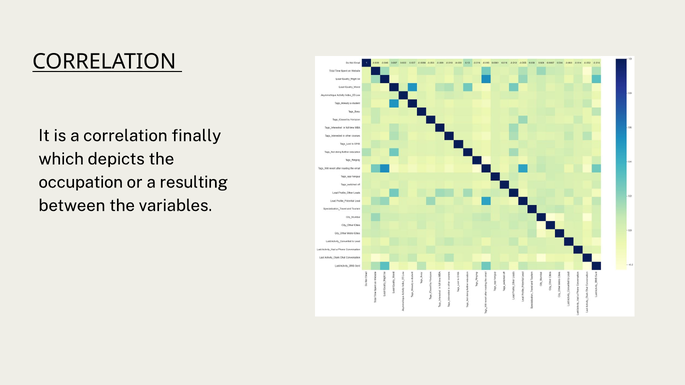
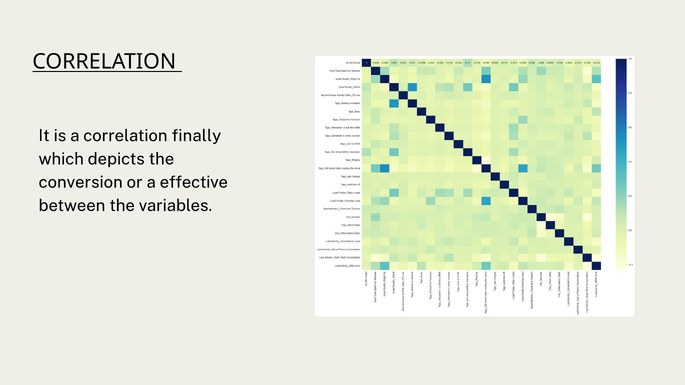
occupation: occupation -> conversion (81, 182)
resulting: resulting -> effective (194, 182)
